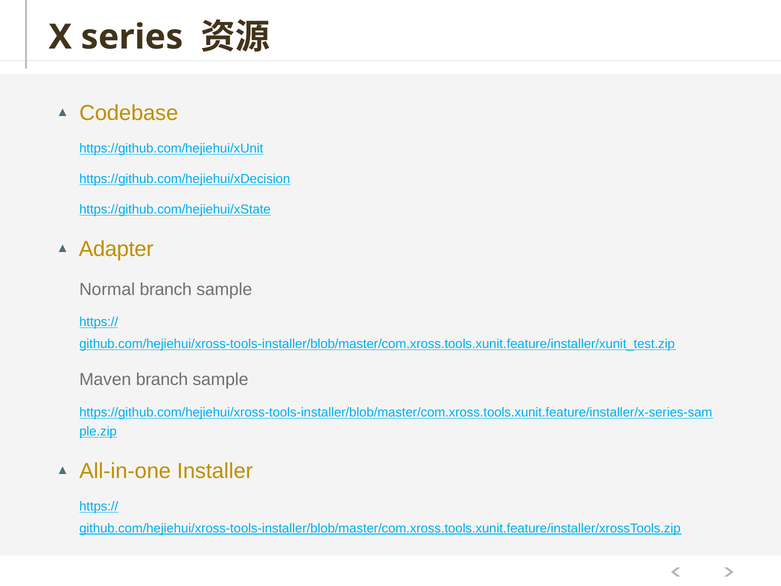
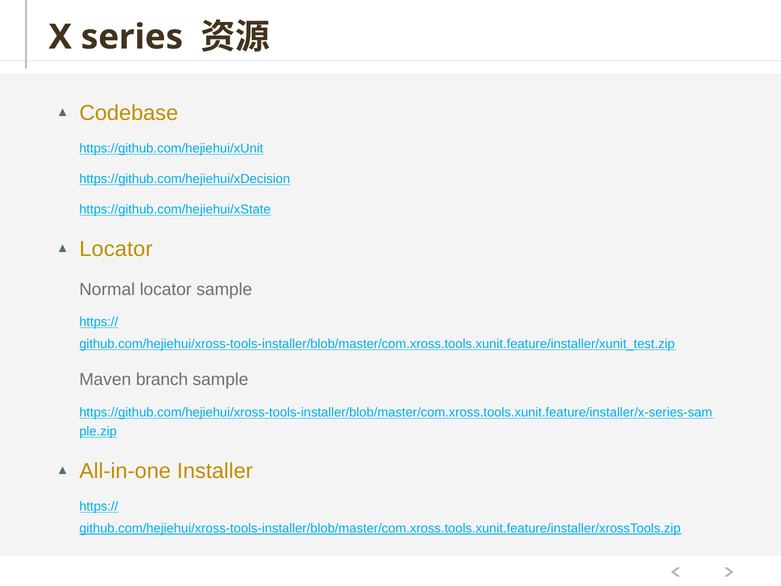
Adapter: Adapter -> Locator (116, 249)
Normal branch: branch -> locator (166, 289)
